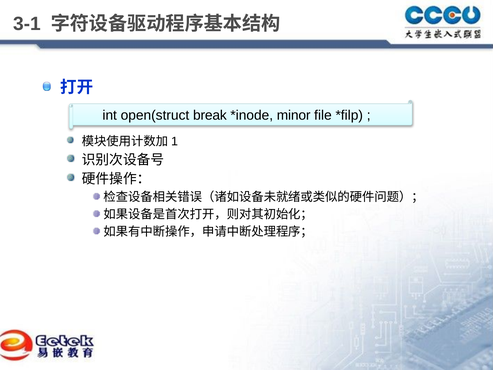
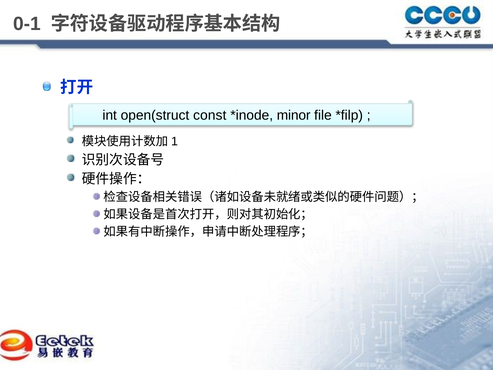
3-1: 3-1 -> 0-1 (27, 24)
break: break -> const (210, 115)
